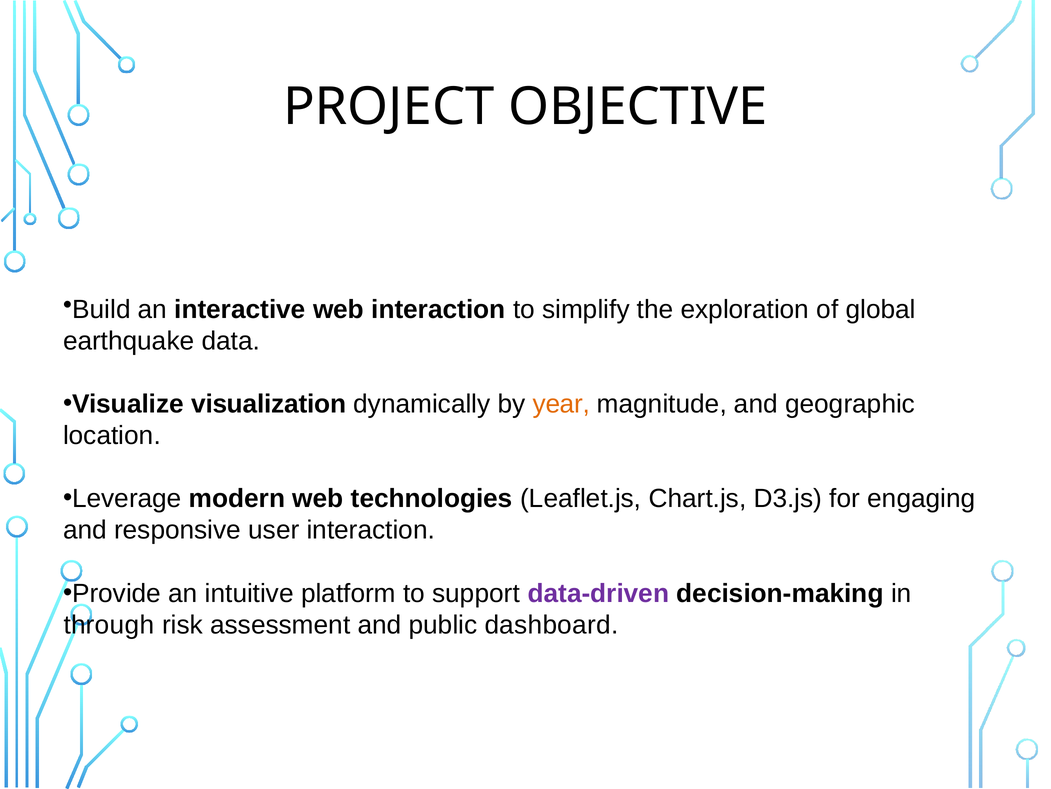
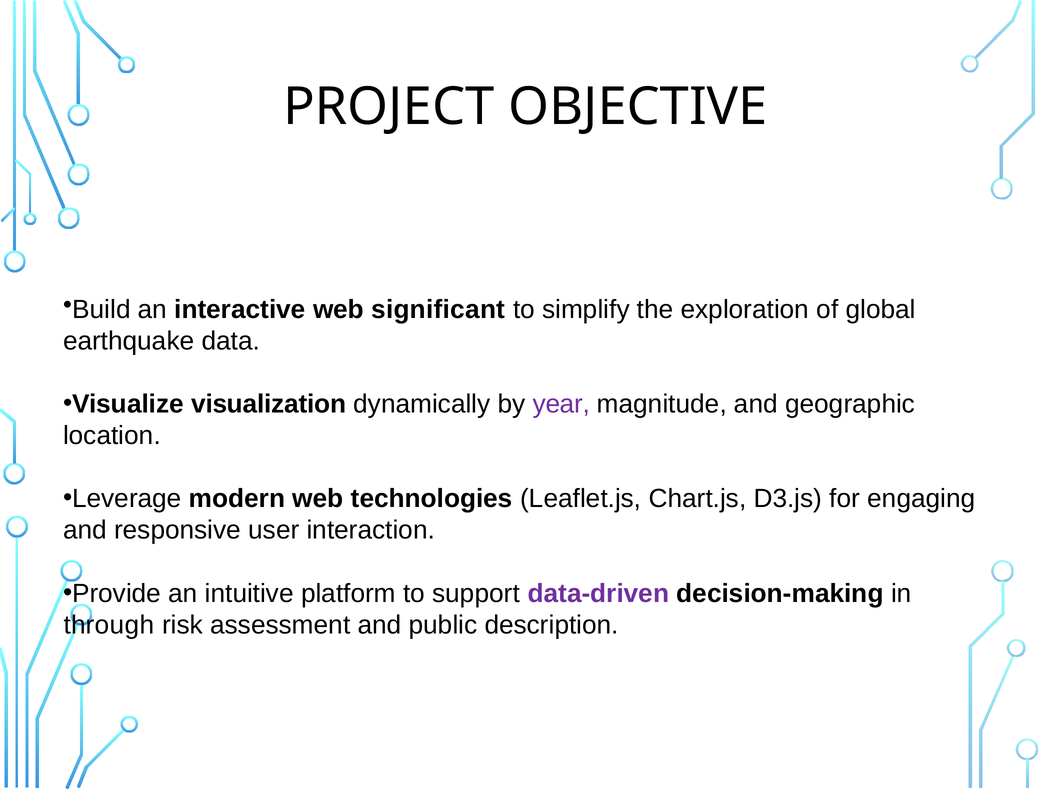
web interaction: interaction -> significant (438, 309)
year colour: orange -> purple (561, 404)
dashboard: dashboard -> description (552, 624)
